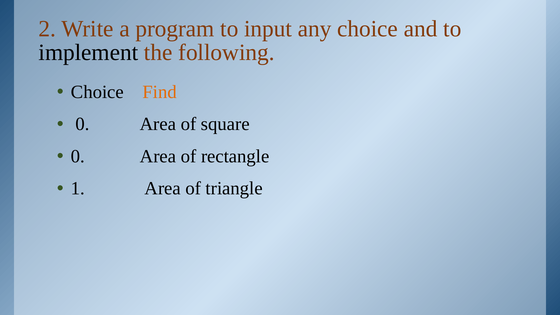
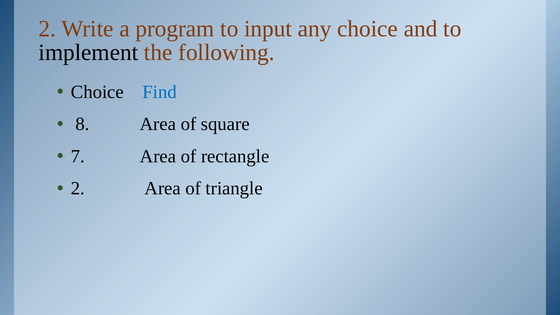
Find colour: orange -> blue (160, 92)
0: 0 -> 8 (83, 124)
0: 0 -> 7 (78, 156)
1: 1 -> 2 (78, 188)
